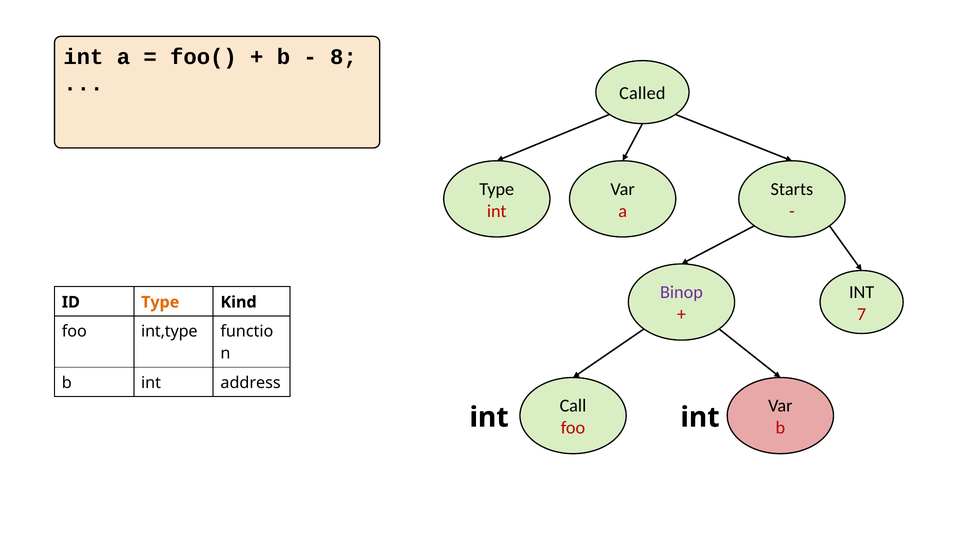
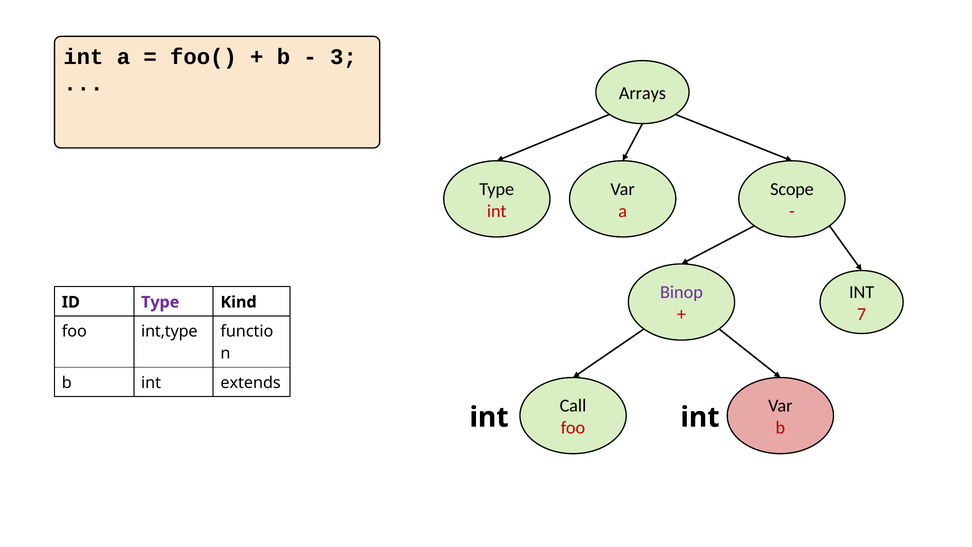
8: 8 -> 3 (343, 57)
Called: Called -> Arrays (642, 93)
Starts: Starts -> Scope (792, 189)
Type colour: orange -> purple (160, 302)
address: address -> extends (251, 383)
